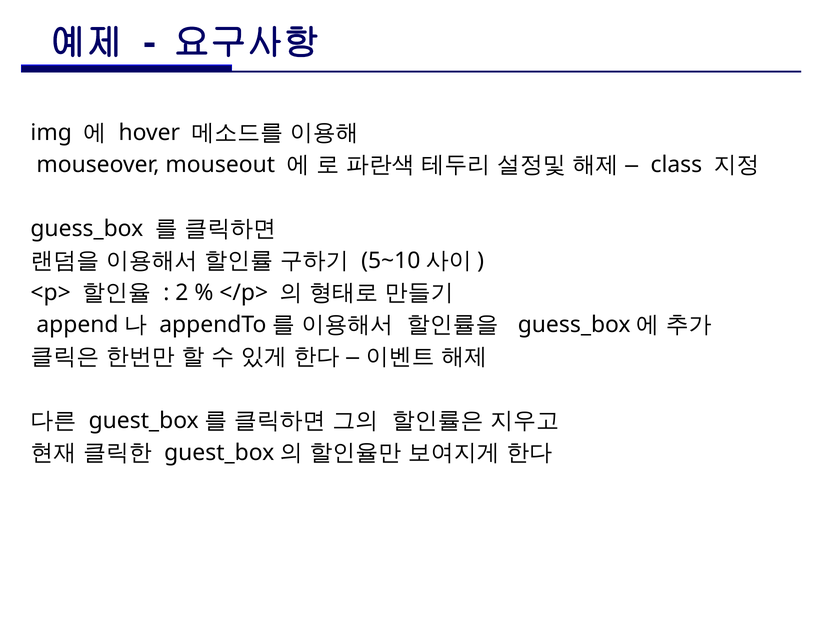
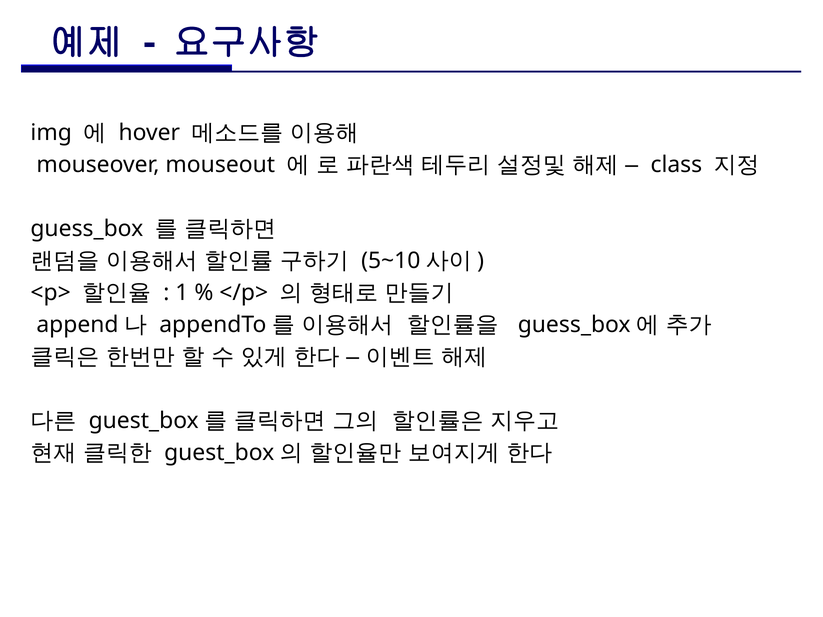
2: 2 -> 1 (182, 293)
